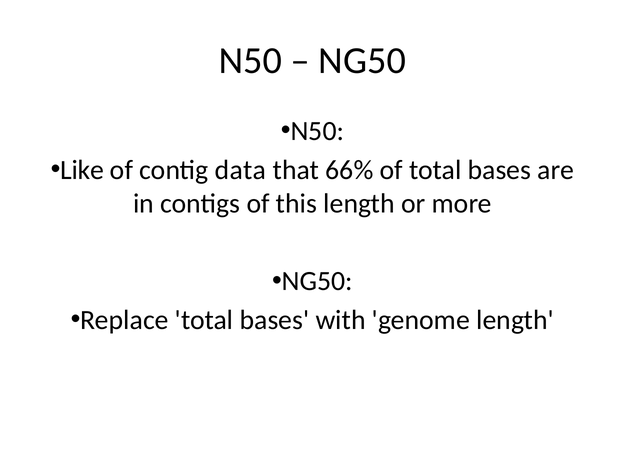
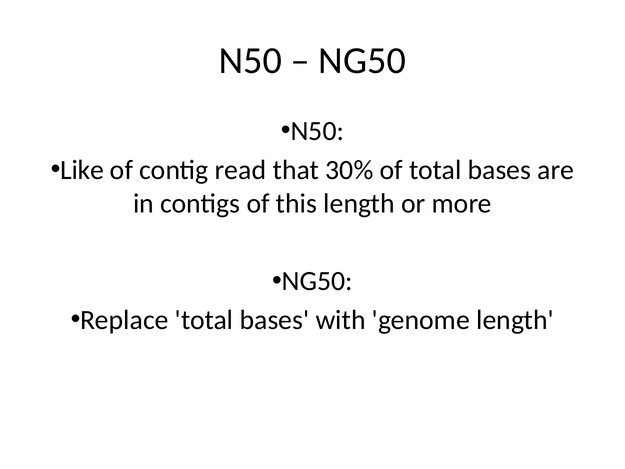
data: data -> read (241, 170)
66%: 66% -> 30% (349, 170)
